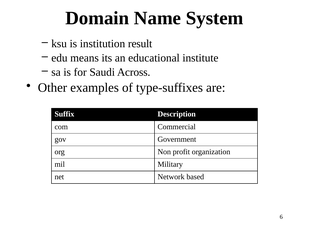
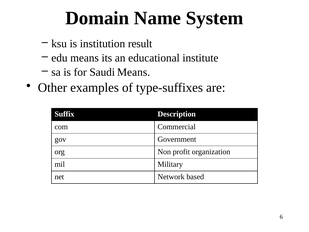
Saudi Across: Across -> Means (134, 72)
